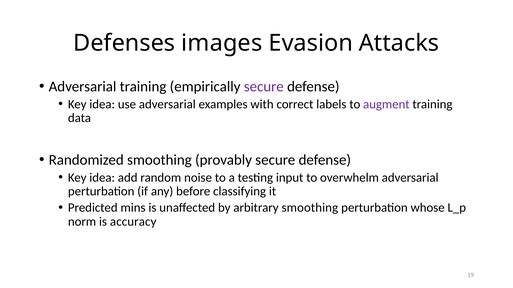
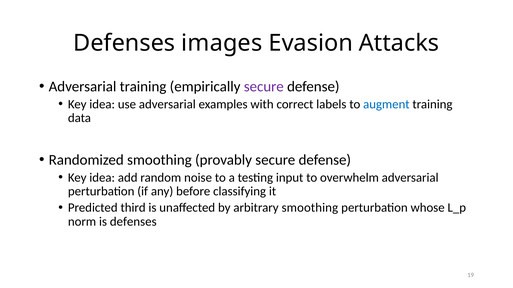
augment colour: purple -> blue (386, 104)
mins: mins -> third (133, 208)
is accuracy: accuracy -> defenses (133, 222)
